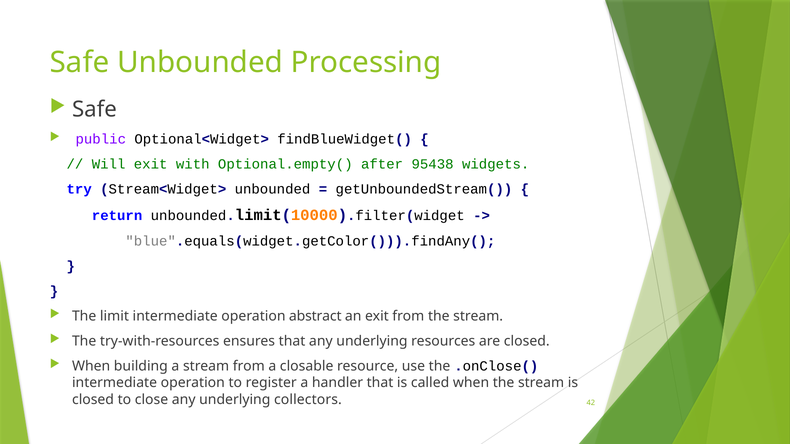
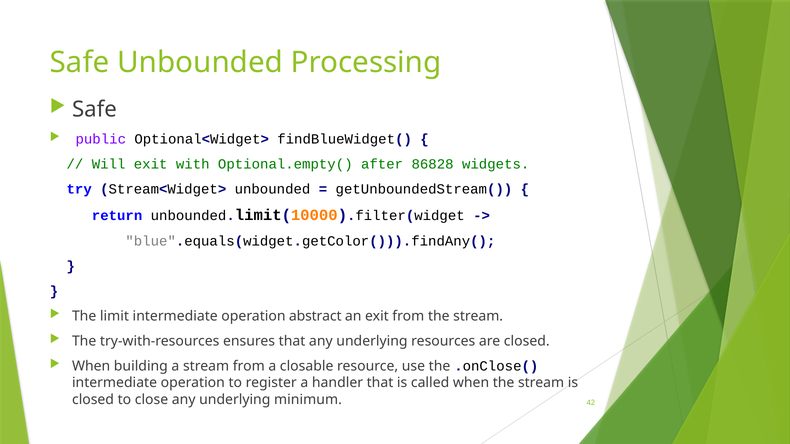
95438: 95438 -> 86828 (433, 164)
collectors: collectors -> minimum (308, 400)
